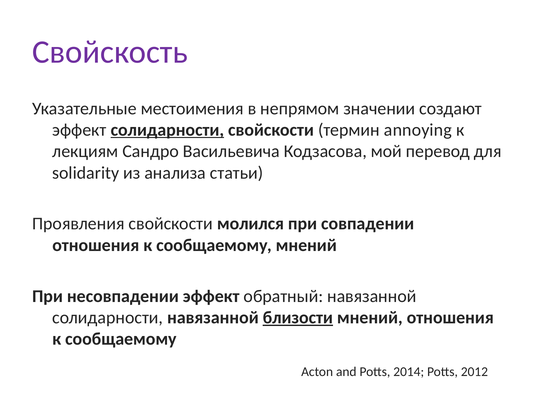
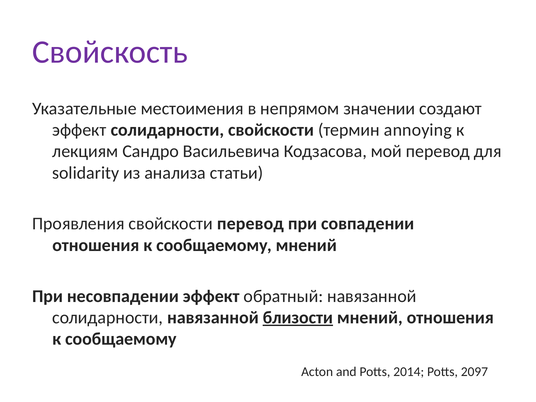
солидарности underline: present -> none (167, 130)
свойскости молился: молился -> перевод (250, 224)
2012: 2012 -> 2097 (474, 372)
